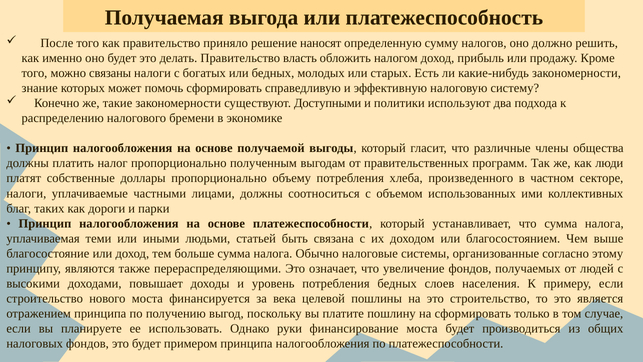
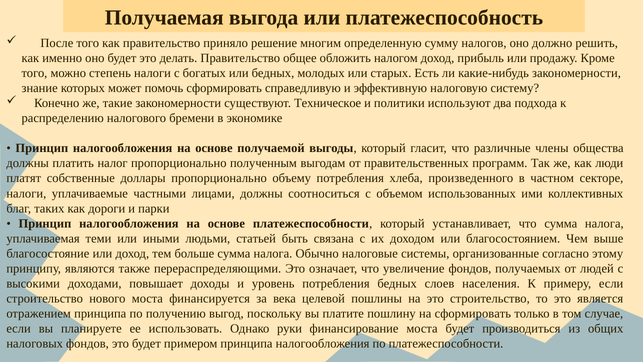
наносят: наносят -> многим (321, 43)
власть: власть -> общее (300, 58)
связаны: связаны -> степень (110, 73)
Доступными: Доступными -> Техническое (328, 103)
